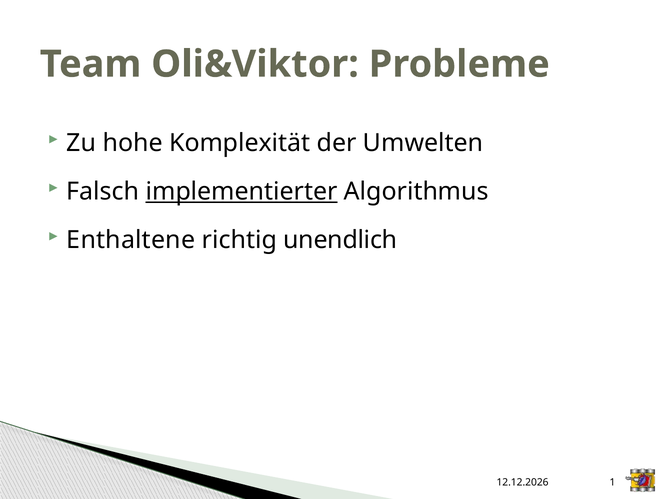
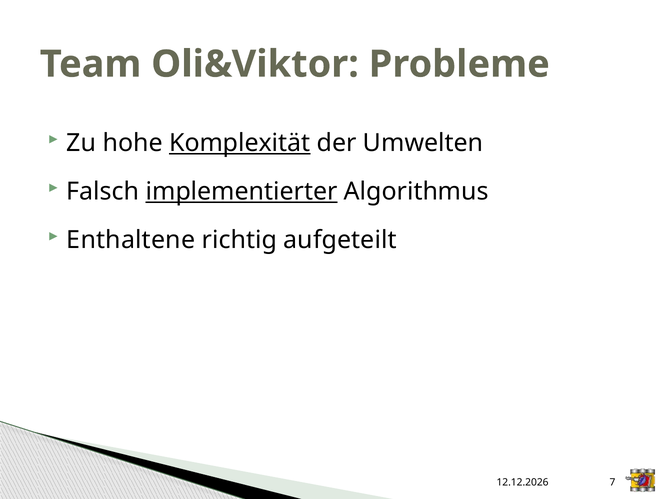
Komplexität underline: none -> present (240, 143)
unendlich: unendlich -> aufgeteilt (340, 240)
1: 1 -> 7 (612, 483)
